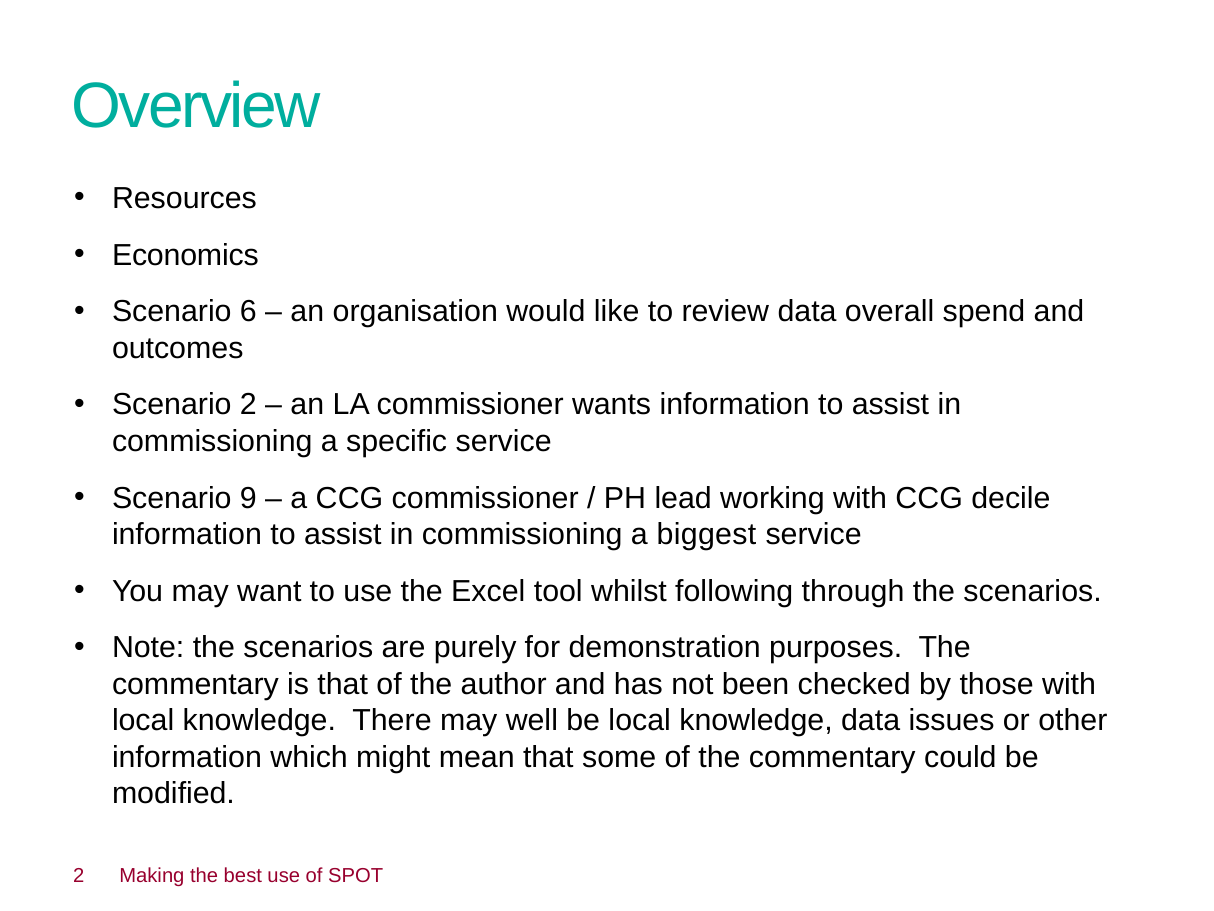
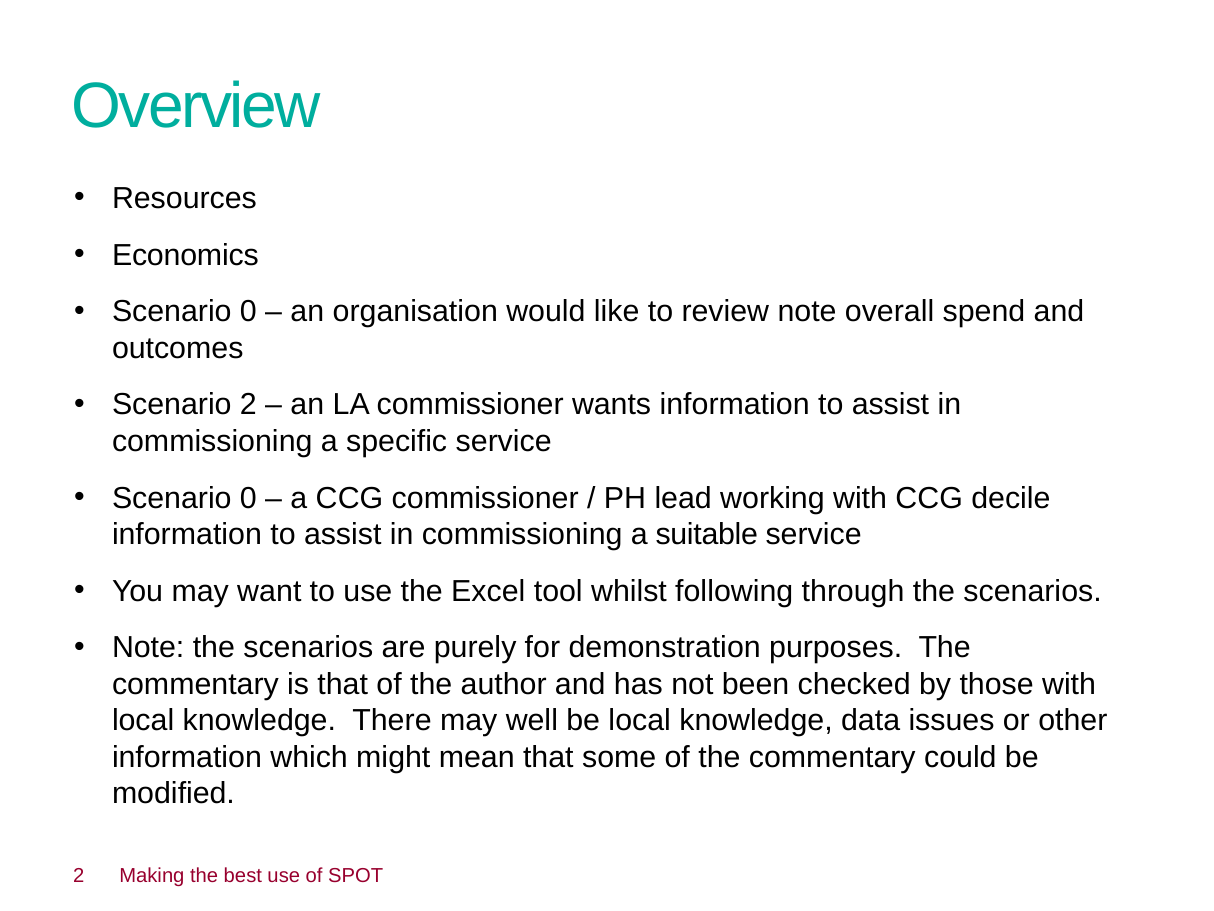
6: 6 -> 0 (248, 312)
review data: data -> note (807, 312)
9: 9 -> 0 (248, 498)
biggest: biggest -> suitable (707, 534)
